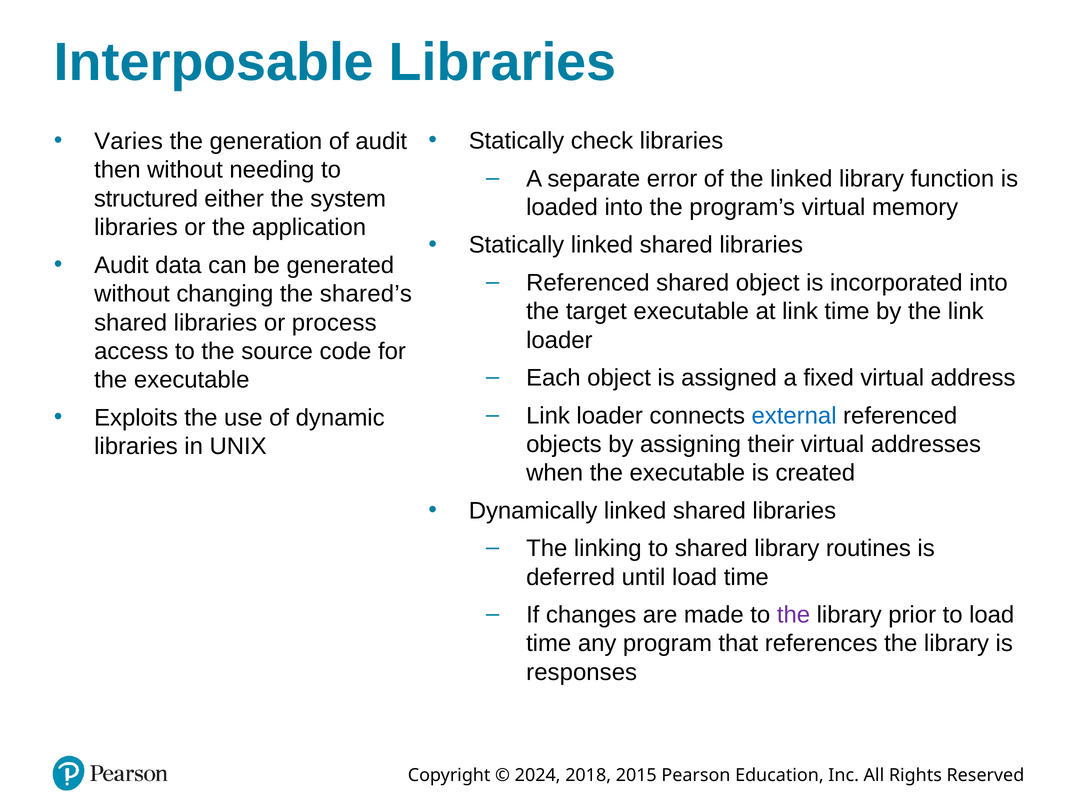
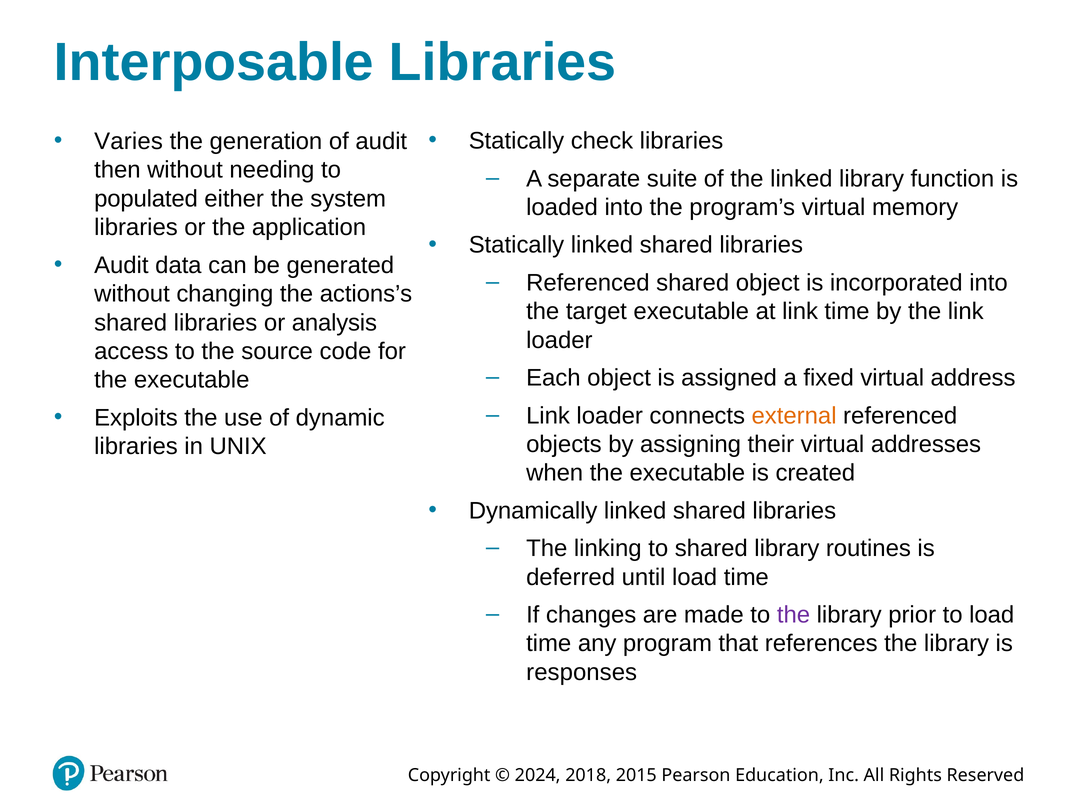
error: error -> suite (672, 179)
structured: structured -> populated (146, 199)
shared’s: shared’s -> actions’s (366, 294)
process: process -> analysis (334, 323)
external colour: blue -> orange (794, 416)
